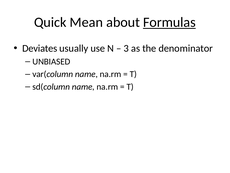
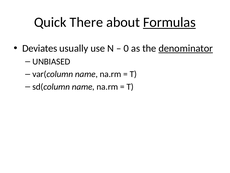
Mean: Mean -> There (86, 22)
3: 3 -> 0 (126, 48)
denominator underline: none -> present (186, 48)
